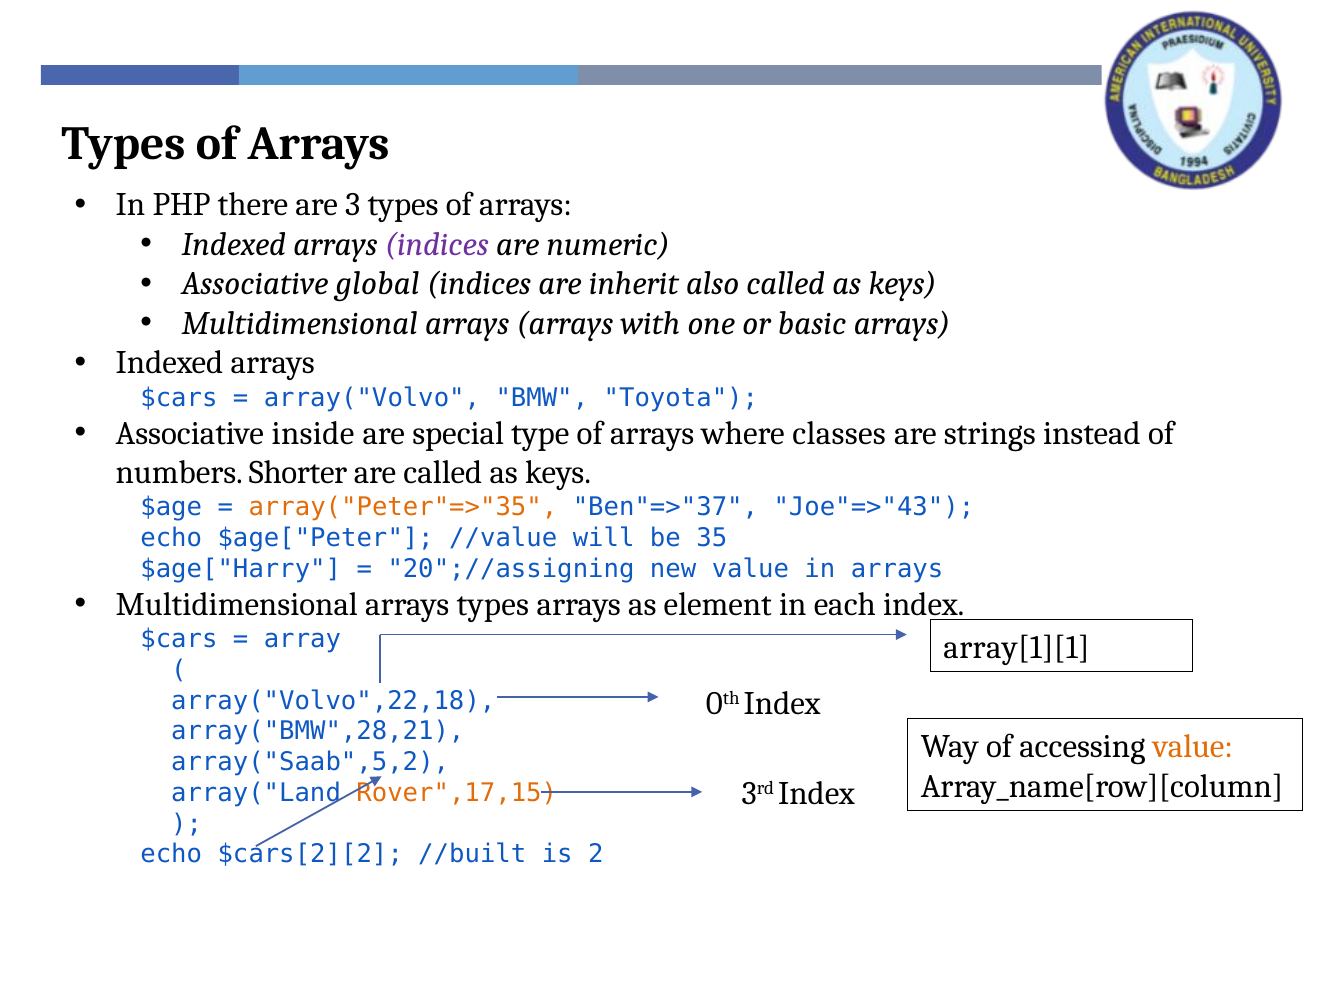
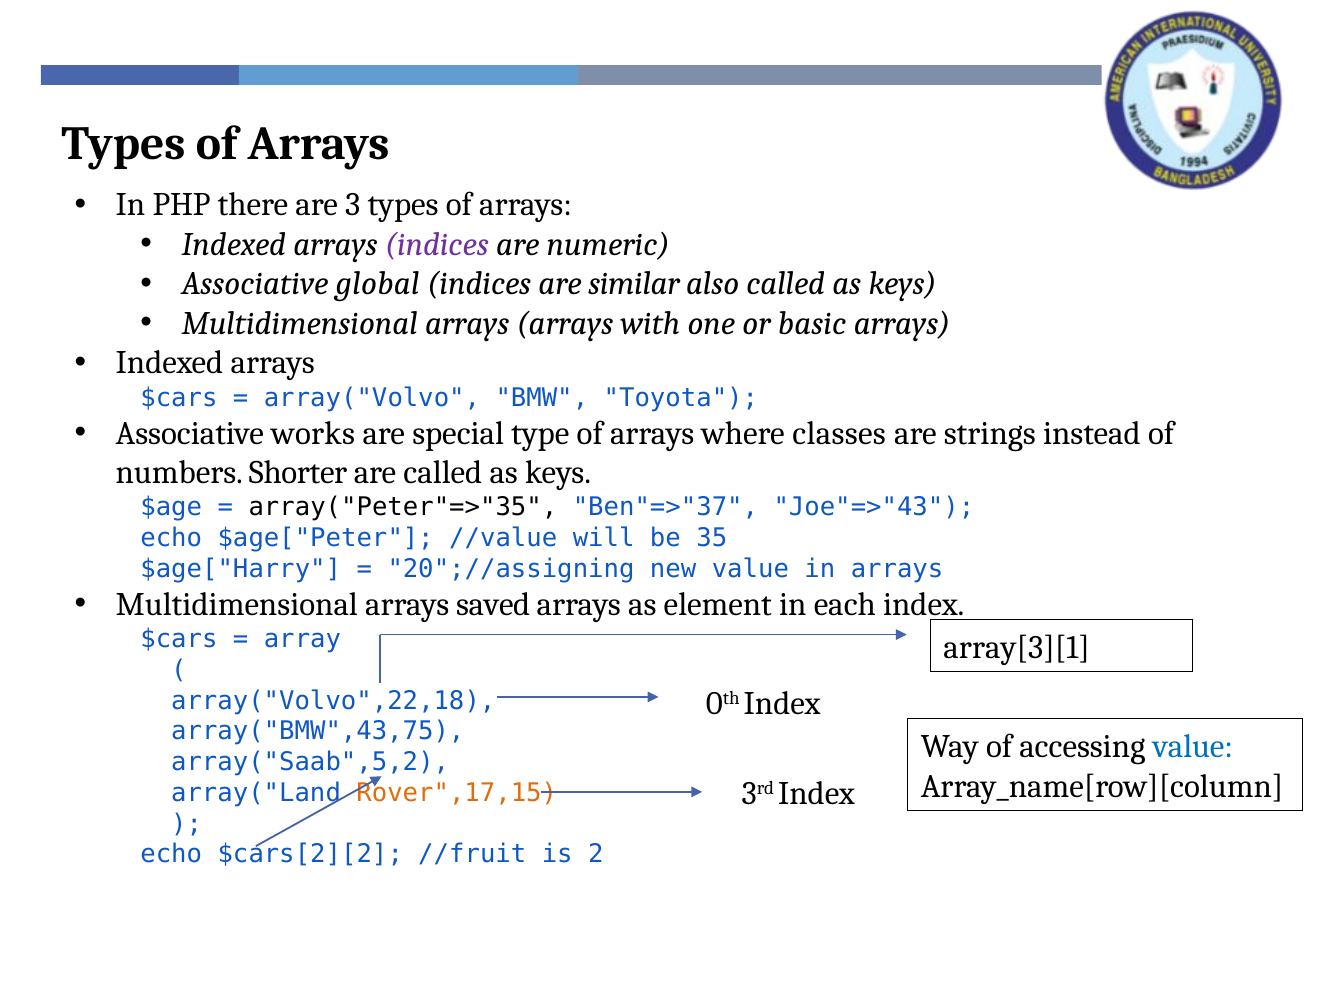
inherit: inherit -> similar (634, 284)
inside: inside -> works (313, 433)
array("Peter"=>"35 colour: orange -> black (403, 507)
arrays types: types -> saved (493, 604)
array[1][1: array[1][1 -> array[3][1 (1017, 648)
array("BMW",28,21: array("BMW",28,21 -> array("BMW",43,75 (318, 731)
value colour: orange -> blue (1193, 747)
//built: //built -> //fruit (472, 854)
